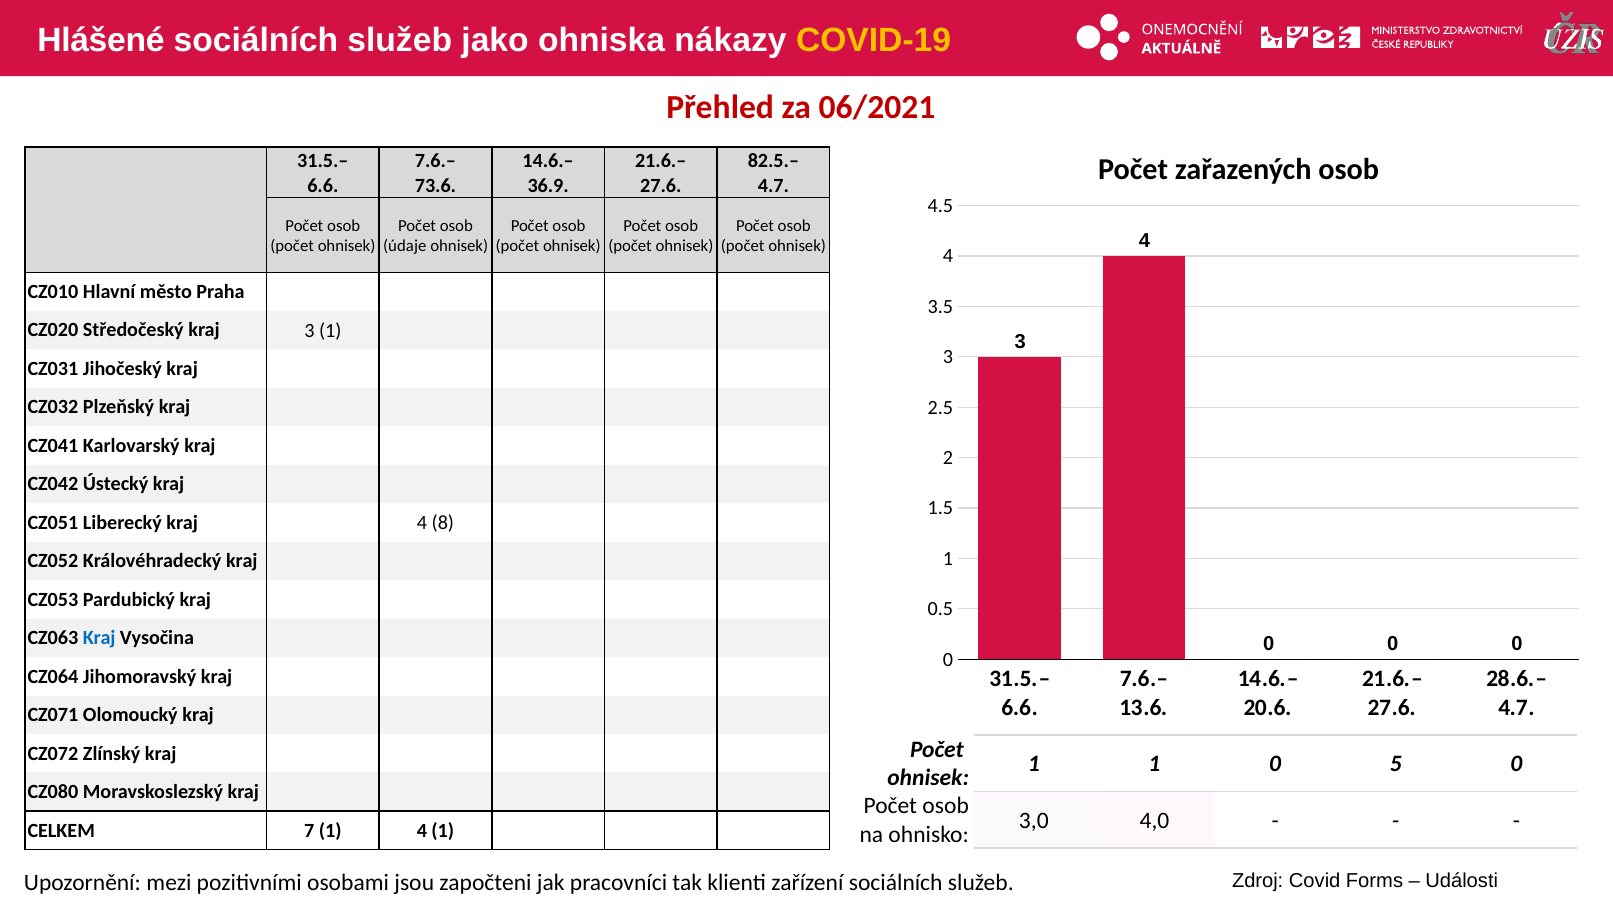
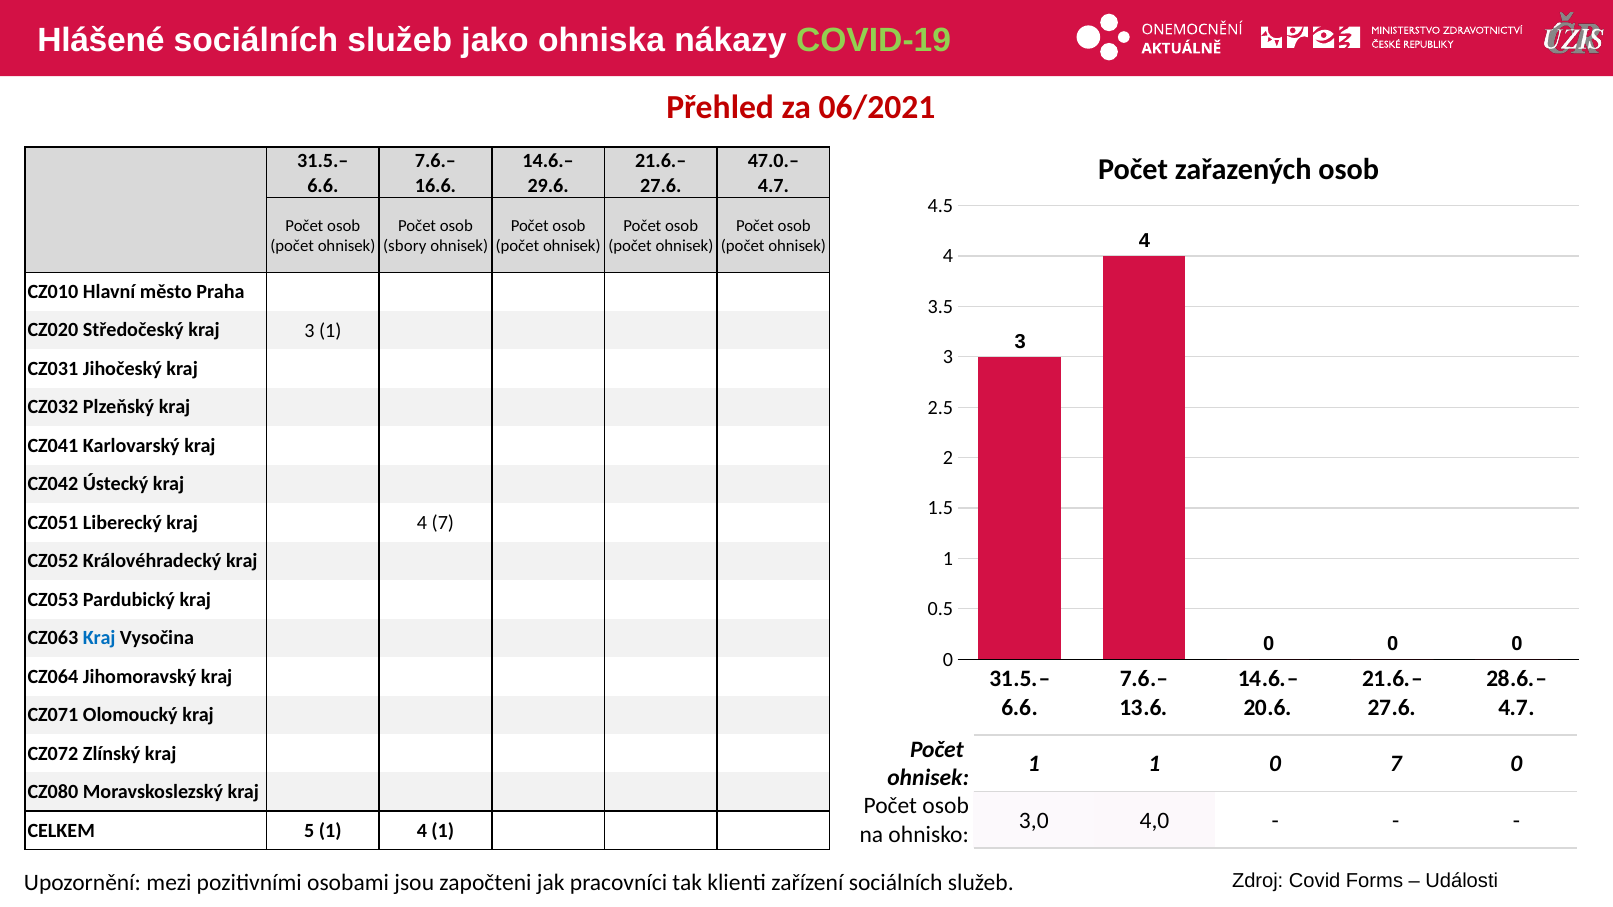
COVID-19 colour: yellow -> light green (874, 40)
82.5.–: 82.5.– -> 47.0.– (773, 161)
73.6: 73.6 -> 16.6 (436, 185)
36.9: 36.9 -> 29.6 (548, 185)
údaje: údaje -> sbory (405, 246)
4 8: 8 -> 7 (443, 523)
0 5: 5 -> 7 (1396, 764)
7: 7 -> 5 (309, 831)
